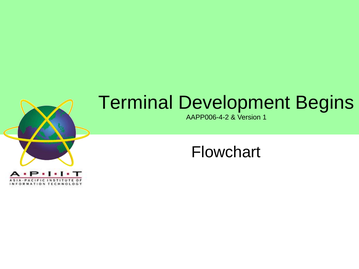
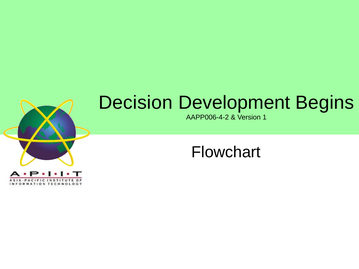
Terminal: Terminal -> Decision (136, 103)
